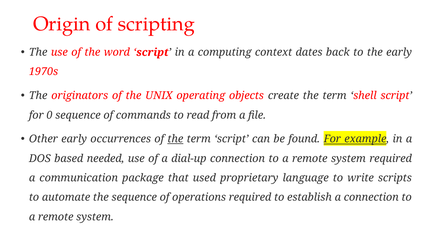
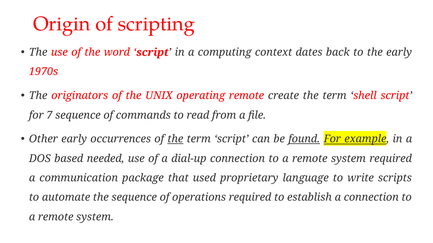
operating objects: objects -> remote (246, 96)
0: 0 -> 7 (49, 115)
found underline: none -> present (304, 139)
